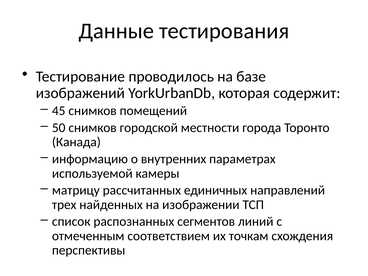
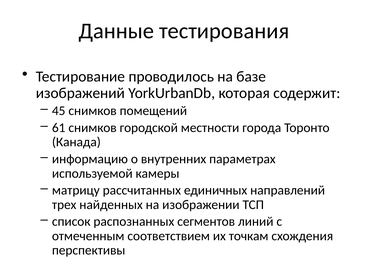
50: 50 -> 61 (59, 128)
